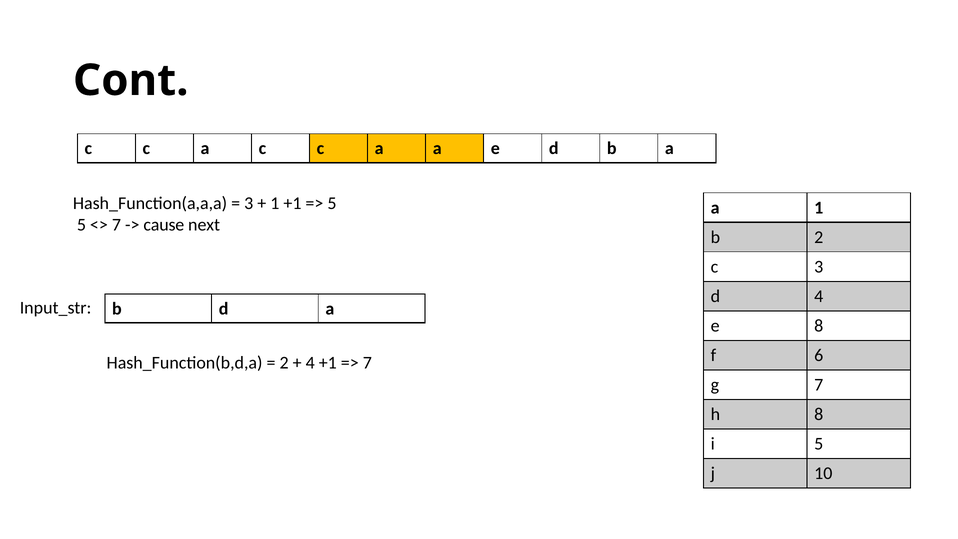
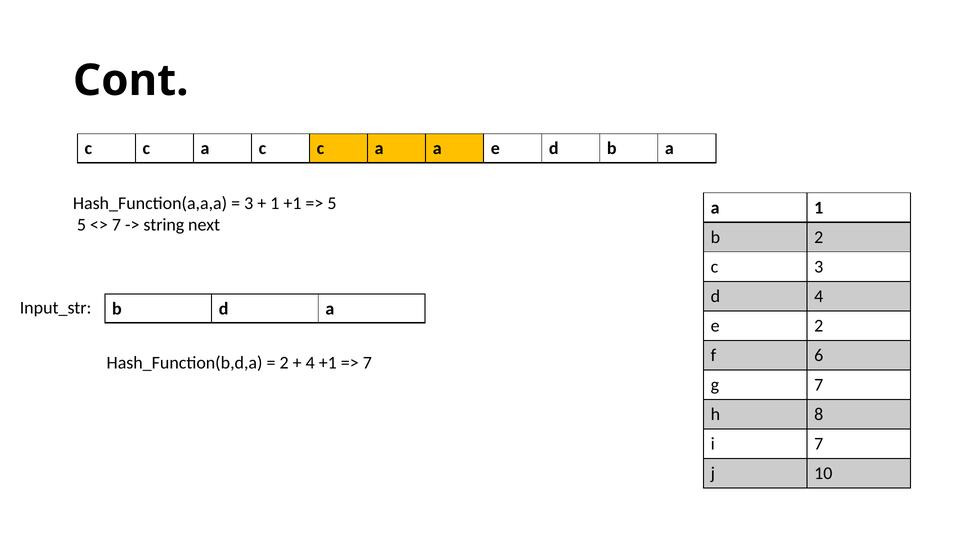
cause: cause -> string (164, 225)
e 8: 8 -> 2 (819, 326)
i 5: 5 -> 7 (819, 444)
